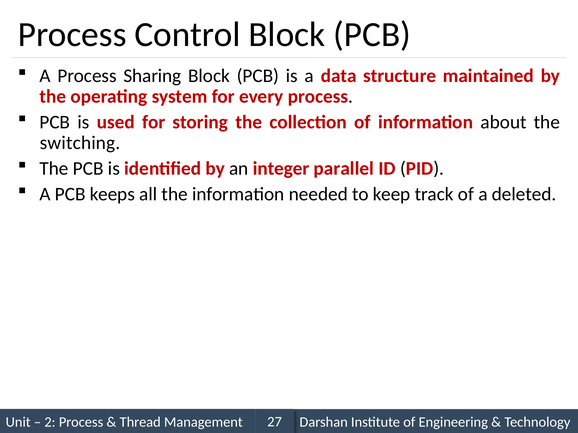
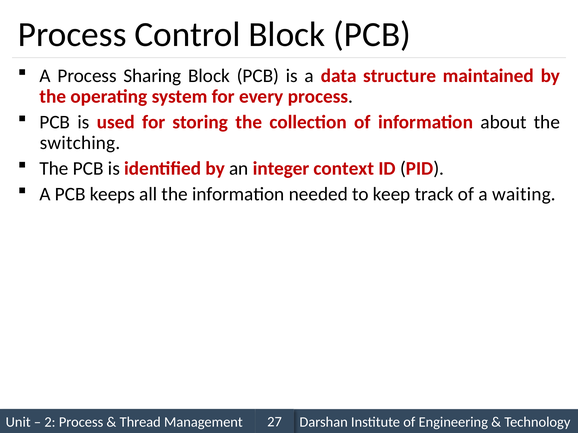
parallel: parallel -> context (344, 169)
deleted: deleted -> waiting (524, 194)
